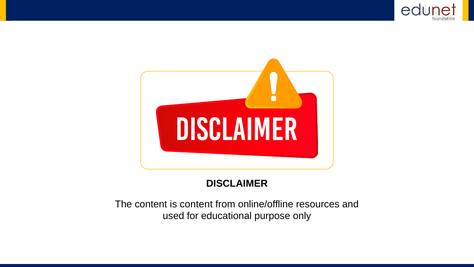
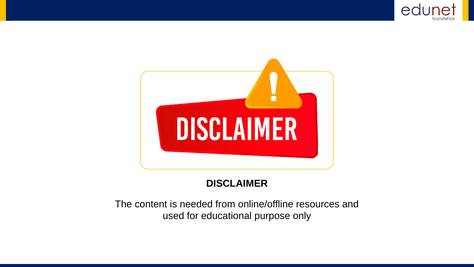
is content: content -> needed (196, 204)
